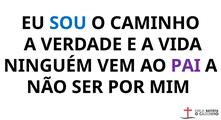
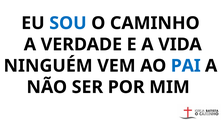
PAI colour: purple -> blue (186, 66)
